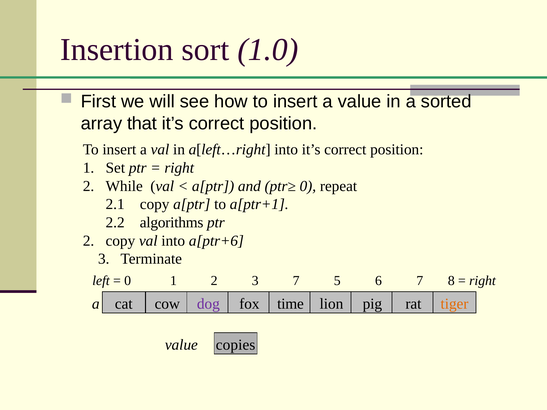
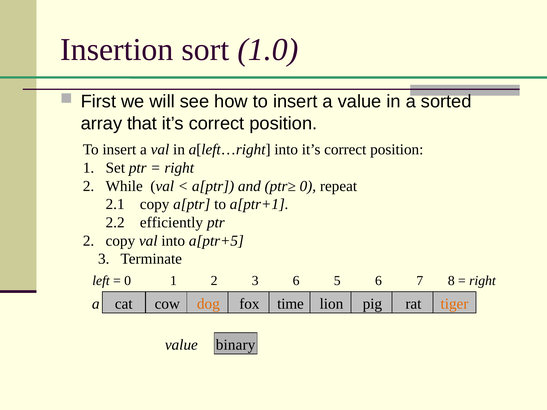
algorithms: algorithms -> efficiently (171, 223)
a[ptr+6: a[ptr+6 -> a[ptr+5 (216, 241)
3 7: 7 -> 6 (296, 281)
dog colour: purple -> orange (208, 304)
copies: copies -> binary (236, 345)
